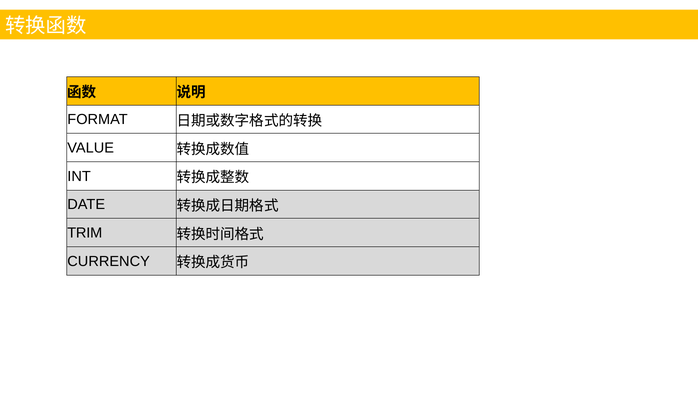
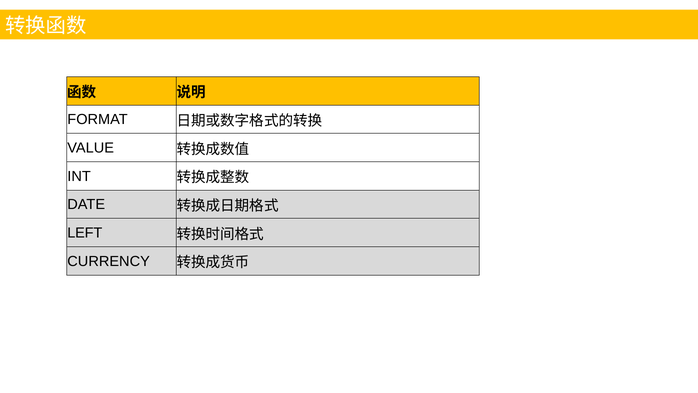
TRIM: TRIM -> LEFT (85, 233)
